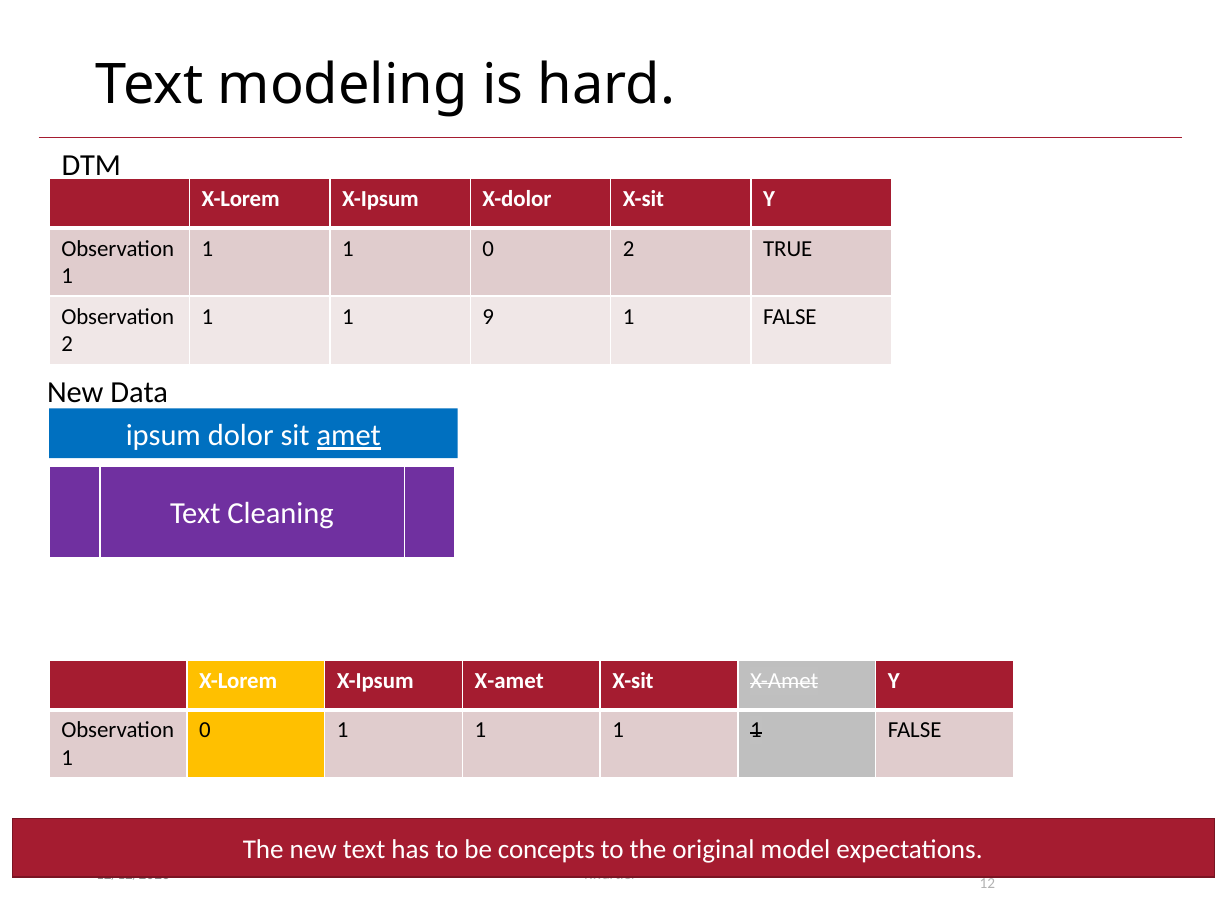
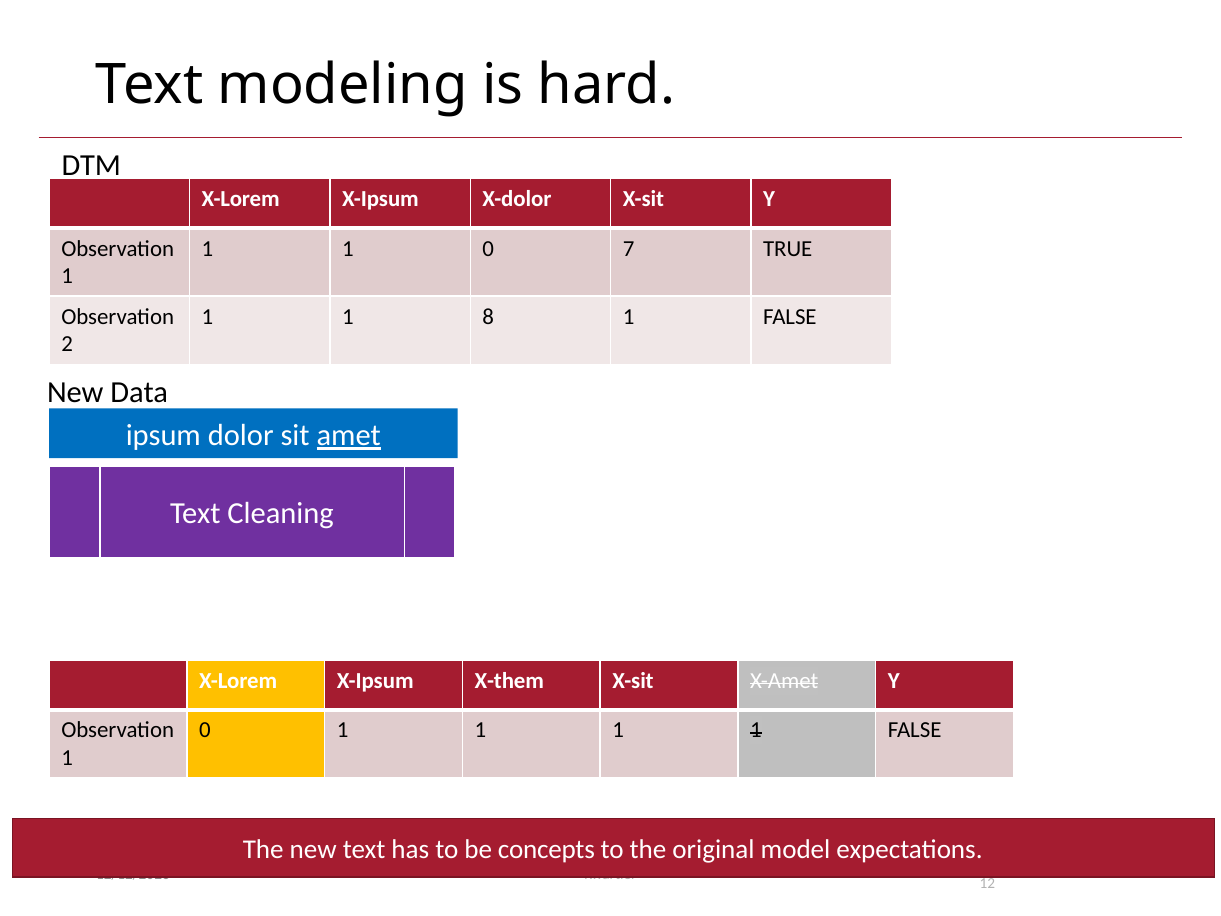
0 2: 2 -> 7 (629, 248)
9: 9 -> 8 (488, 316)
X-Ipsum X-amet: X-amet -> X-them (509, 681)
